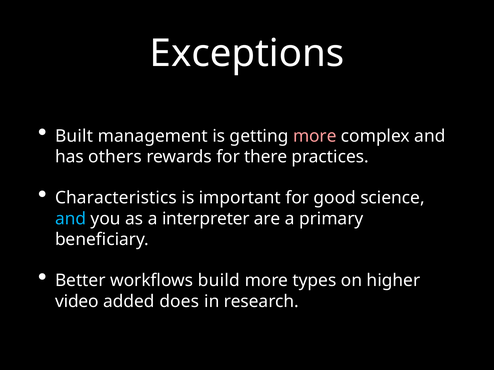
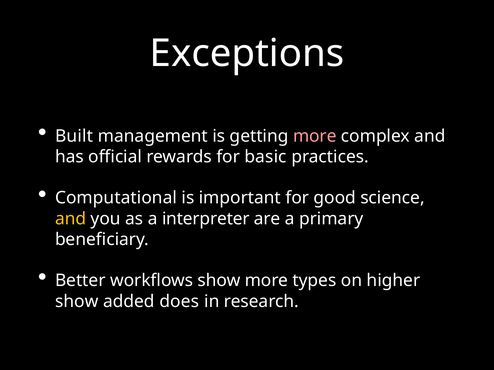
others: others -> official (115, 157)
there: there -> basic (266, 157)
Characteristics: Characteristics -> Computational (116, 198)
and colour: light blue -> yellow (71, 219)
workflows build: build -> show (219, 281)
video: video -> show (77, 302)
